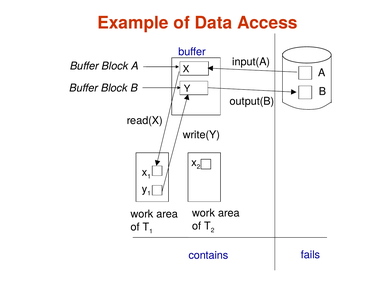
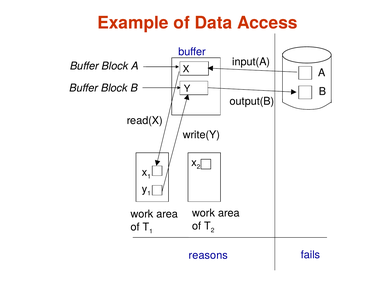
contains: contains -> reasons (208, 255)
